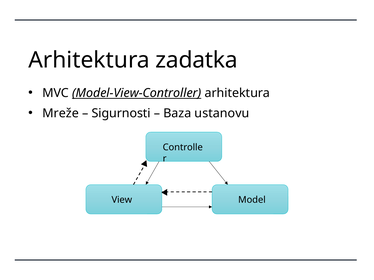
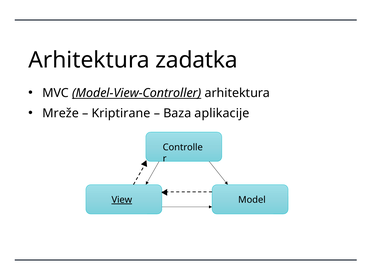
Sigurnosti: Sigurnosti -> Kriptirane (121, 113)
ustanovu: ustanovu -> aplikacije (222, 113)
View underline: none -> present (122, 200)
